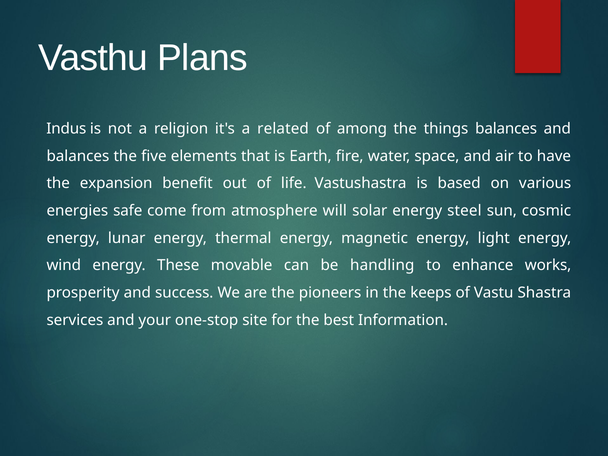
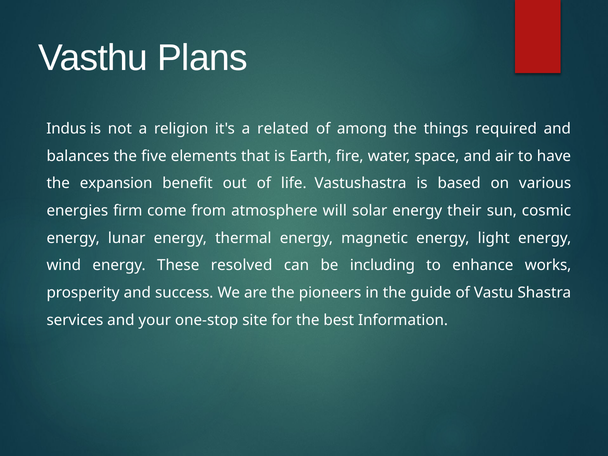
things balances: balances -> required (506, 129)
safe: safe -> firm (128, 211)
steel: steel -> their (464, 211)
movable: movable -> resolved (242, 265)
handling: handling -> including (382, 265)
keeps: keeps -> guide (431, 293)
